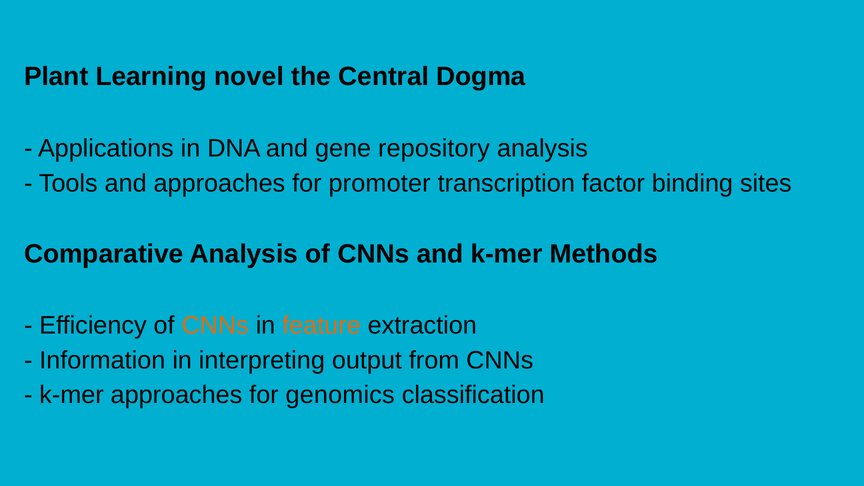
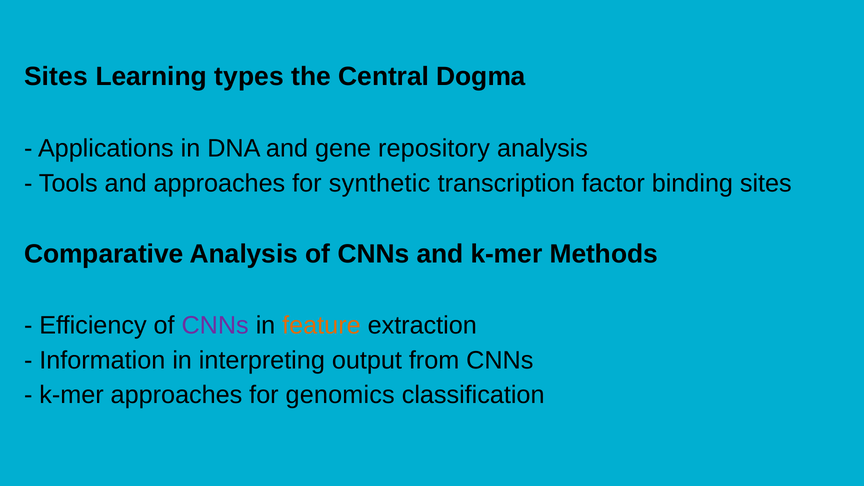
Plant: Plant -> Sites (56, 77)
novel: novel -> types (249, 77)
promoter: promoter -> synthetic (380, 183)
CNNs colour: orange -> purple (215, 326)
